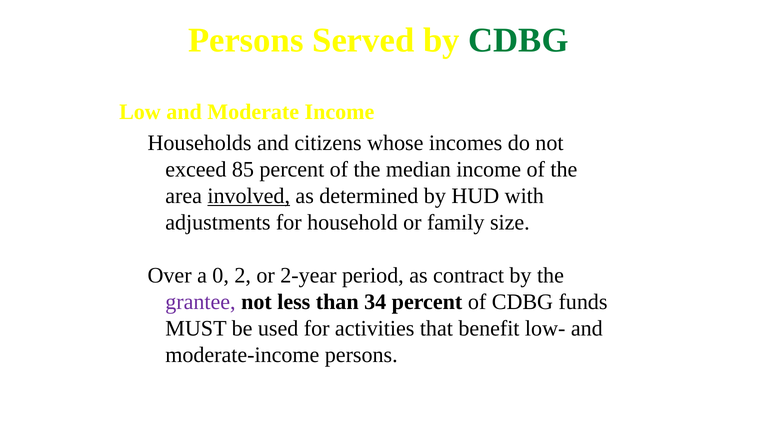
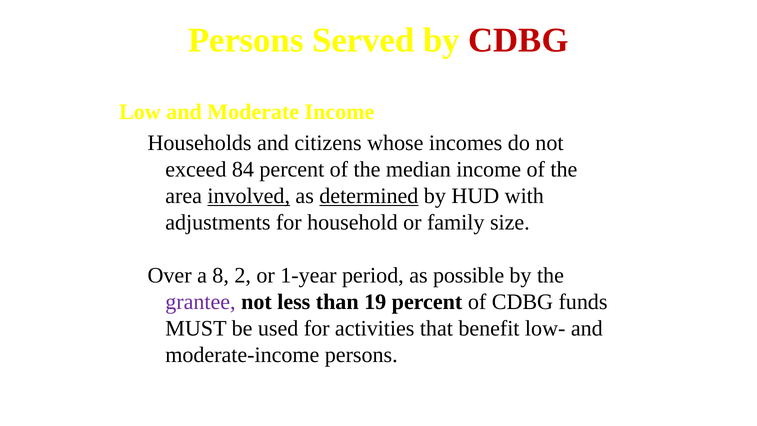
CDBG colour: green -> red (518, 40)
85: 85 -> 84 (243, 169)
determined underline: none -> present (369, 196)
0: 0 -> 8 (221, 275)
2-year: 2-year -> 1-year (308, 275)
contract: contract -> possible (469, 275)
34: 34 -> 19 (375, 302)
